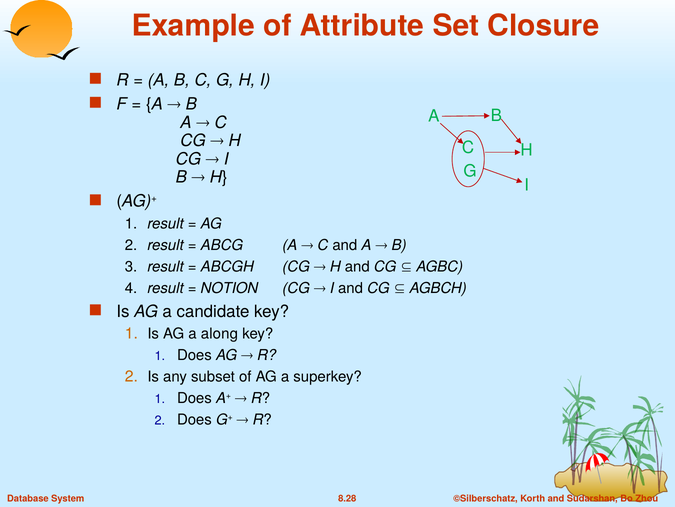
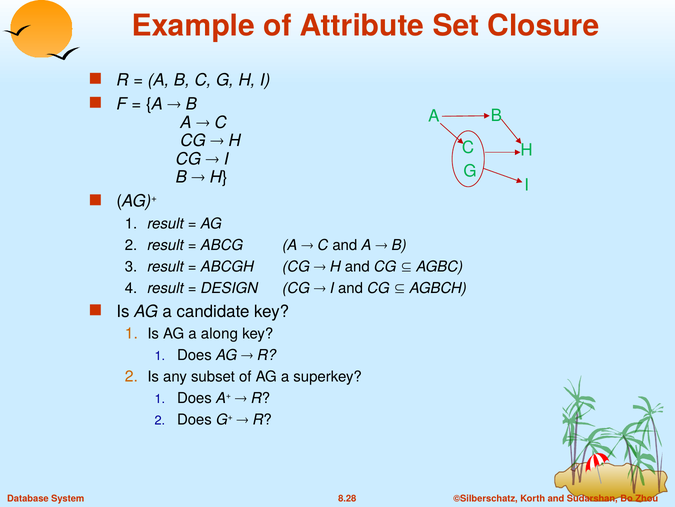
NOTION: NOTION -> DESIGN (229, 288)
